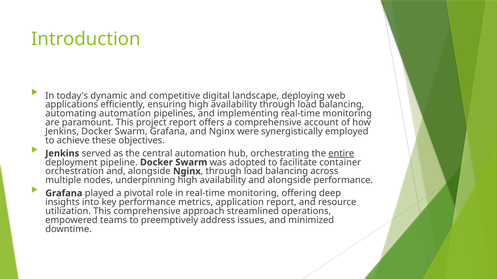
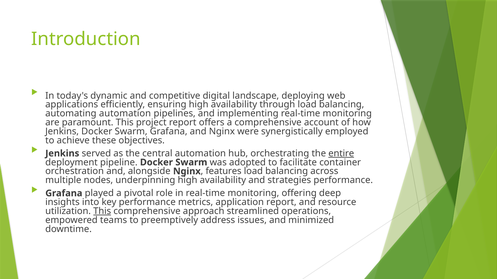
through: through -> features (224, 172)
availability and alongside: alongside -> strategies (289, 181)
This underline: none -> present (102, 212)
